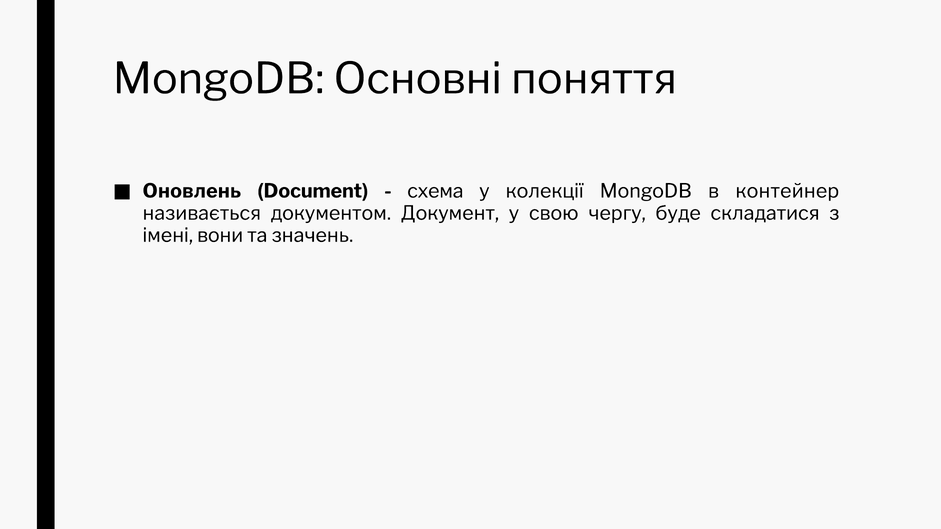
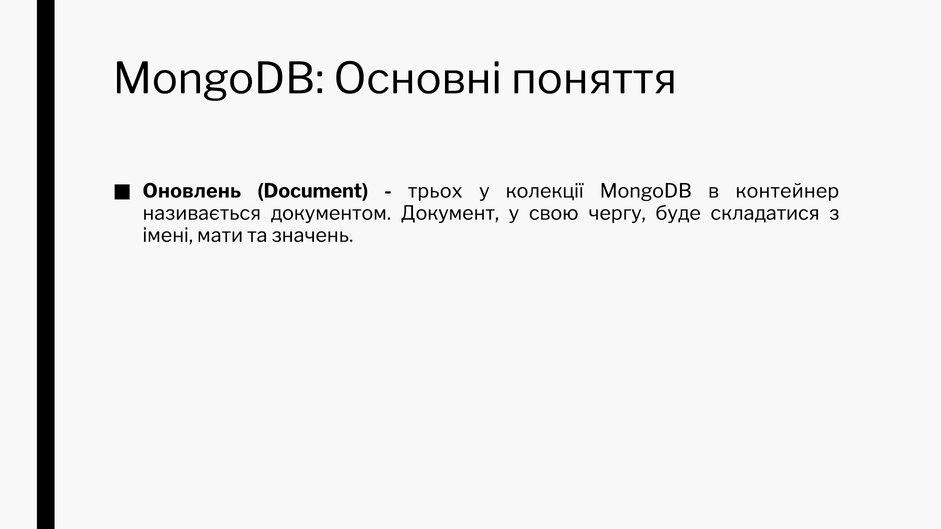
схема: схема -> трьох (435, 191)
вони: вони -> мати (220, 236)
